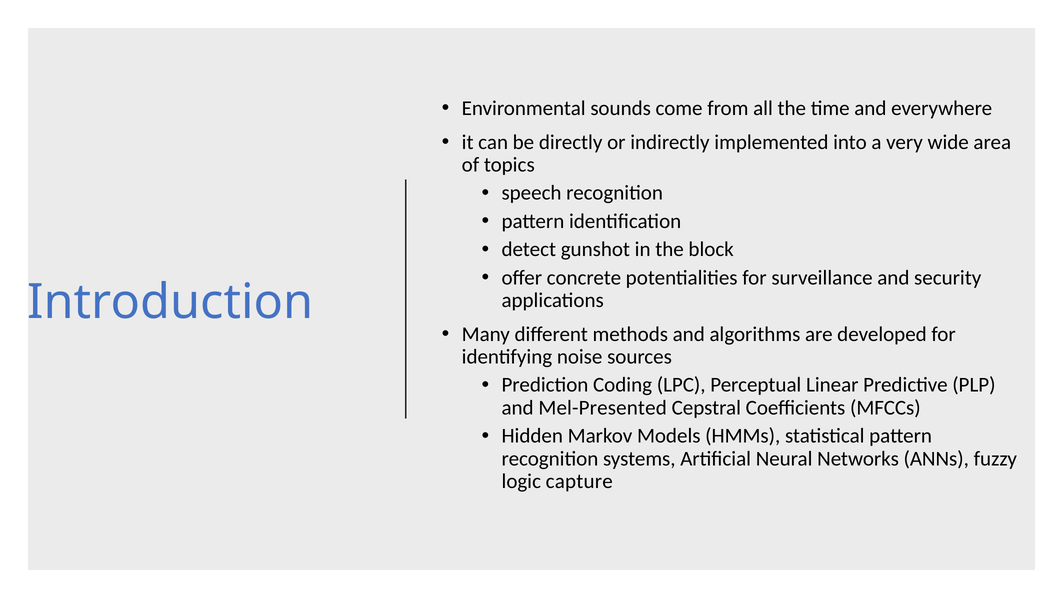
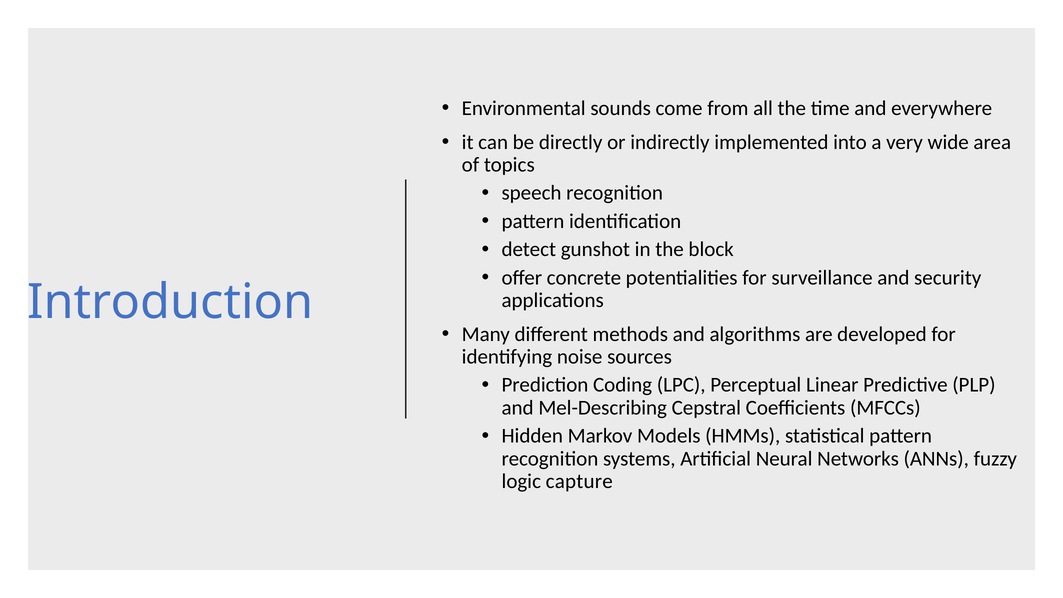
Mel-Presented: Mel-Presented -> Mel-Describing (603, 408)
